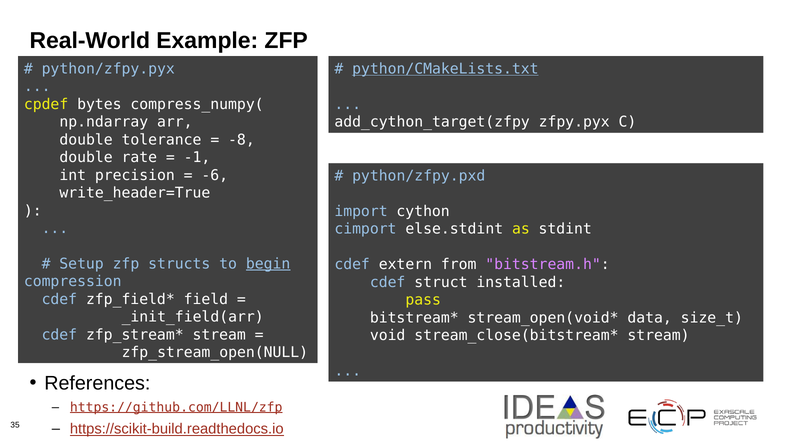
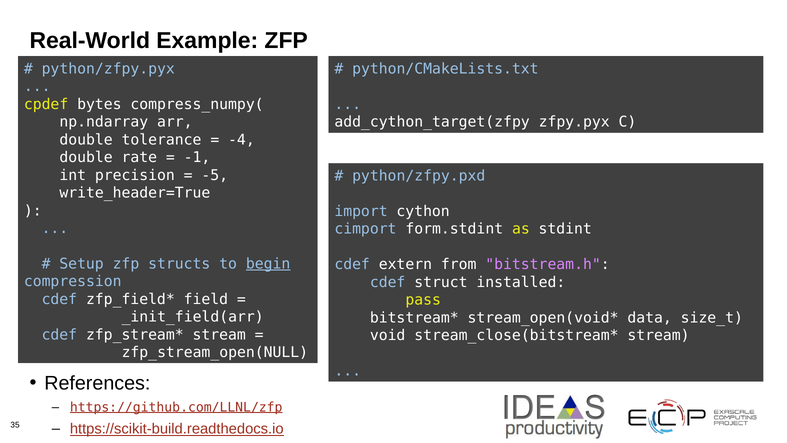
python/CMakeLists.txt underline: present -> none (445, 69)
-8: -8 -> -4 (241, 140)
-6: -6 -> -5 (215, 175)
else.stdint: else.stdint -> form.stdint (454, 229)
